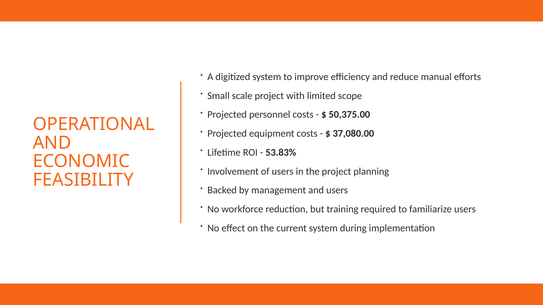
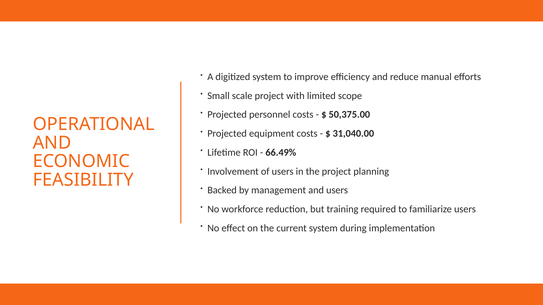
37,080.00: 37,080.00 -> 31,040.00 (353, 134)
53.83%: 53.83% -> 66.49% (281, 153)
